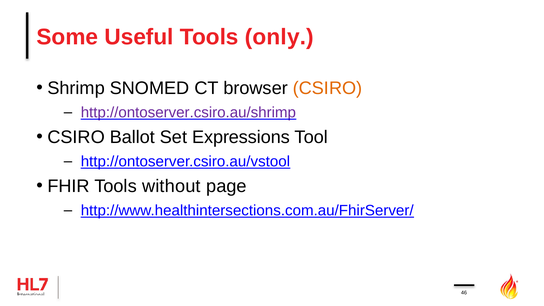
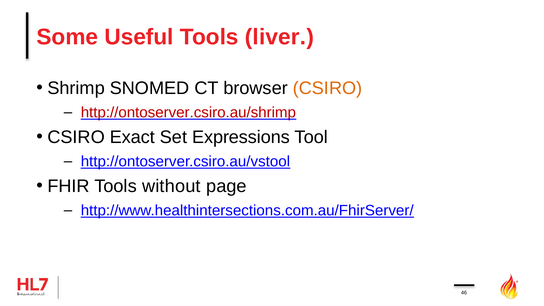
only: only -> liver (279, 37)
http://ontoserver.csiro.au/shrimp colour: purple -> red (188, 113)
Ballot: Ballot -> Exact (132, 137)
